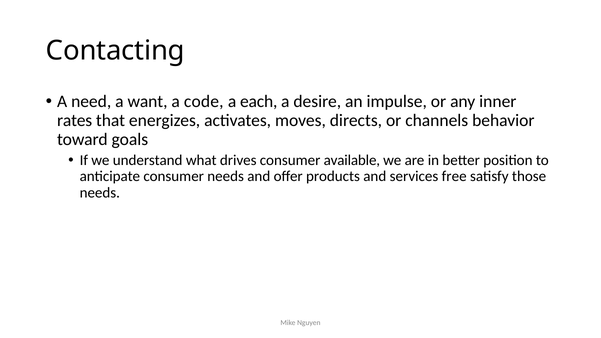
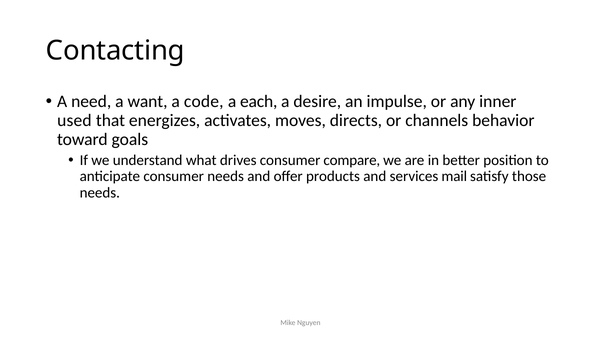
rates: rates -> used (74, 121)
available: available -> compare (352, 160)
free: free -> mail (454, 176)
